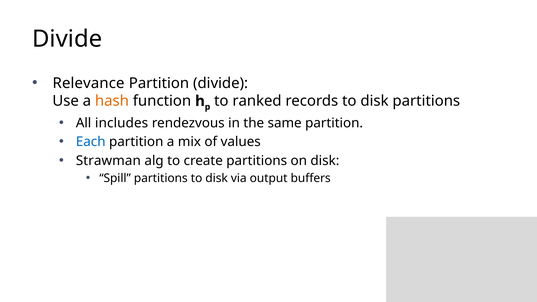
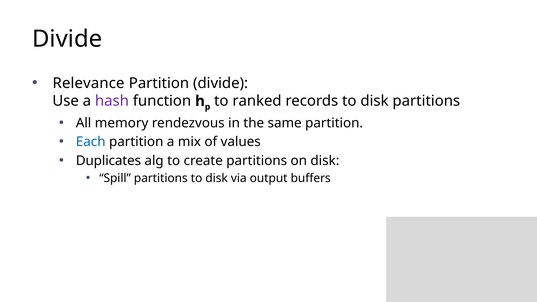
hash colour: orange -> purple (112, 101)
includes: includes -> memory (122, 123)
Strawman: Strawman -> Duplicates (108, 161)
